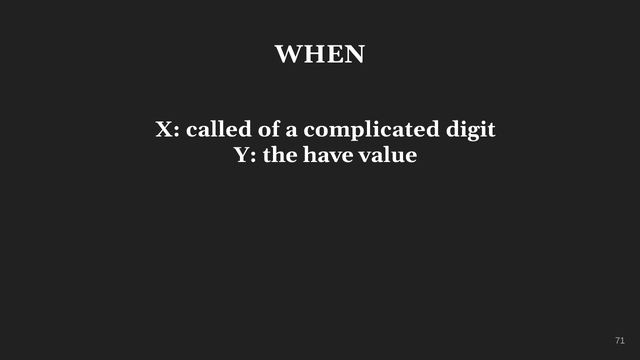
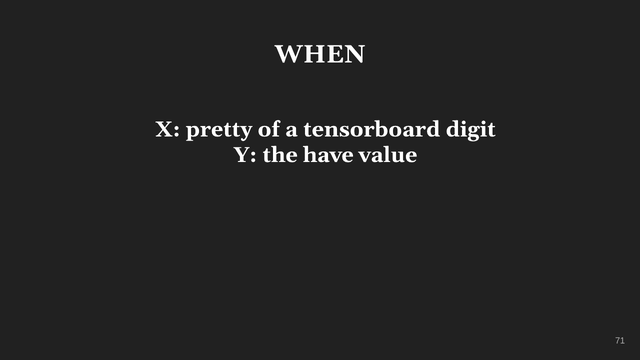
called: called -> pretty (219, 129)
complicated: complicated -> tensorboard (372, 129)
